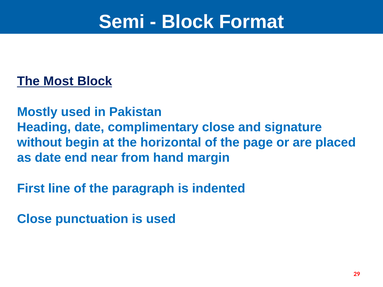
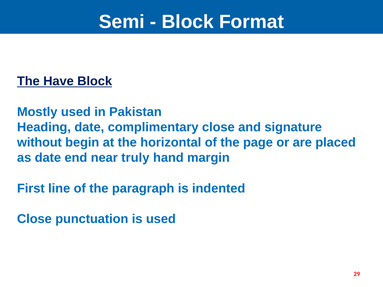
Most: Most -> Have (59, 81)
from: from -> truly (135, 158)
